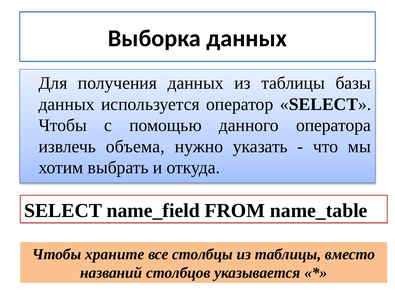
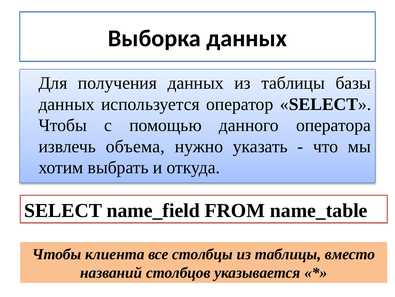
храните: храните -> клиента (115, 254)
